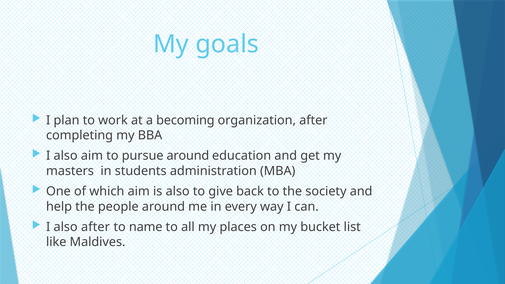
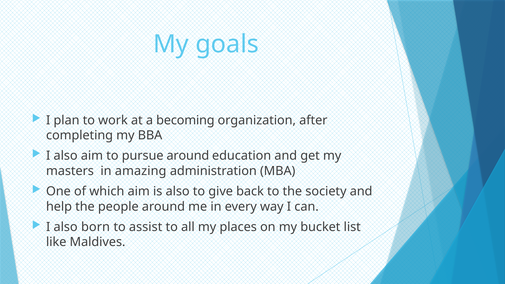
students: students -> amazing (141, 171)
also after: after -> born (95, 227)
name: name -> assist (146, 227)
